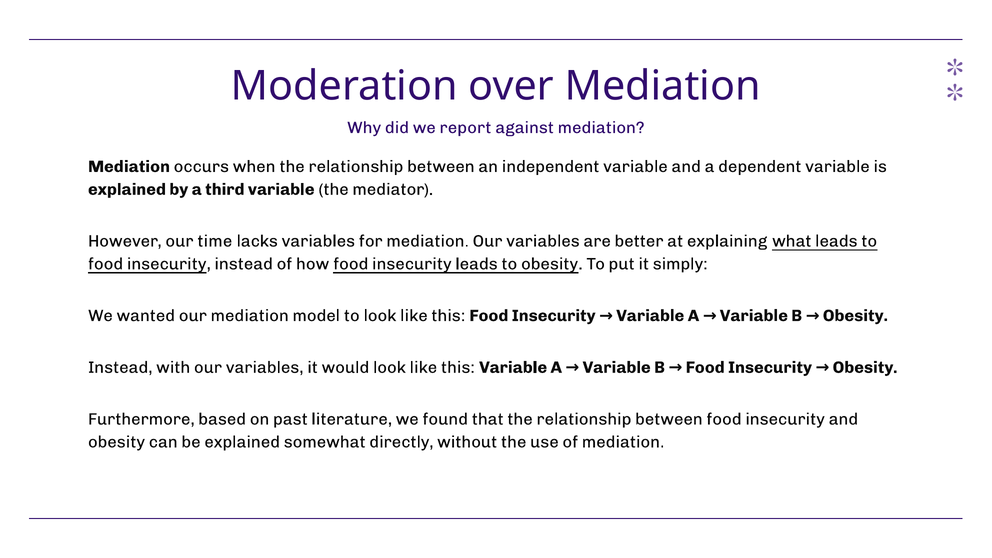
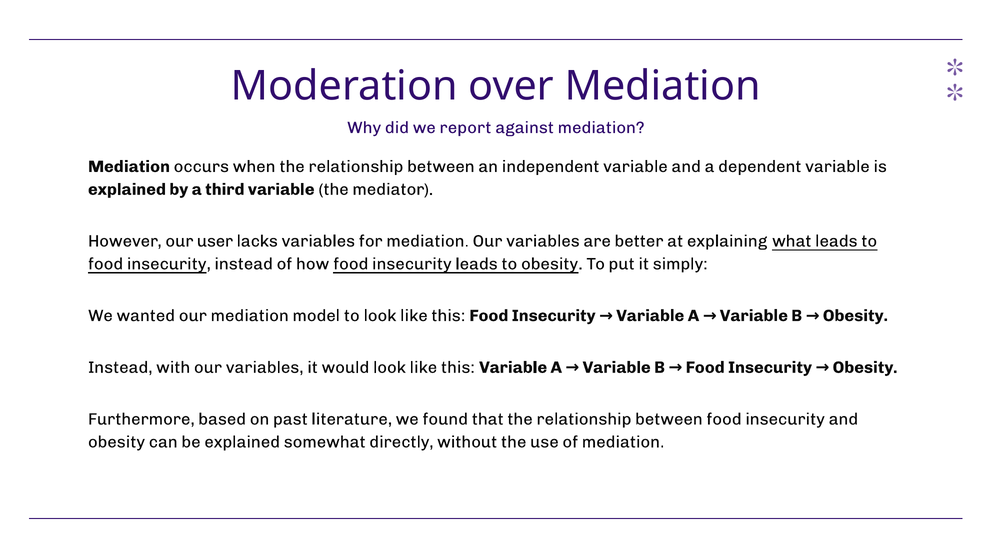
time: time -> user (215, 241)
